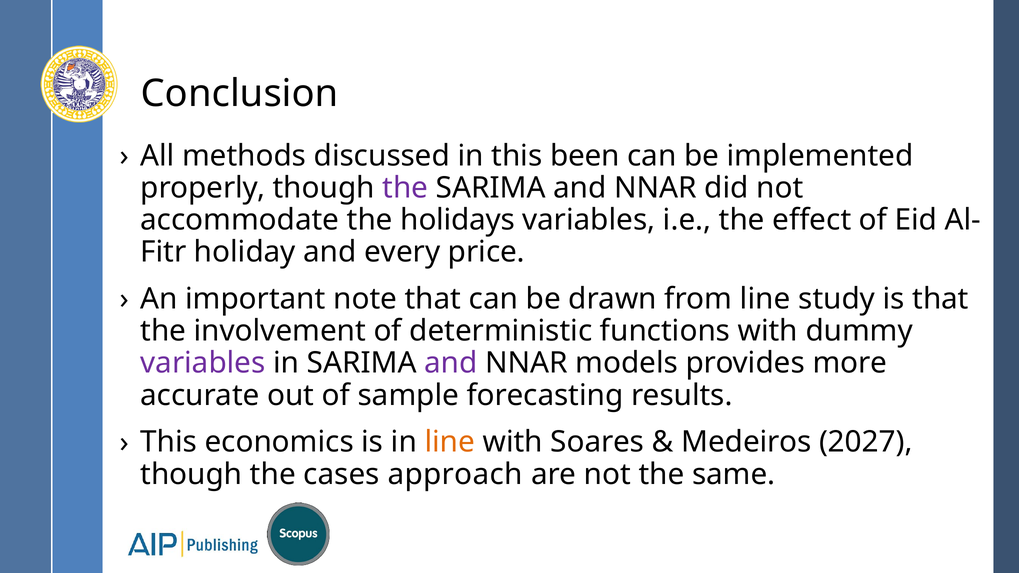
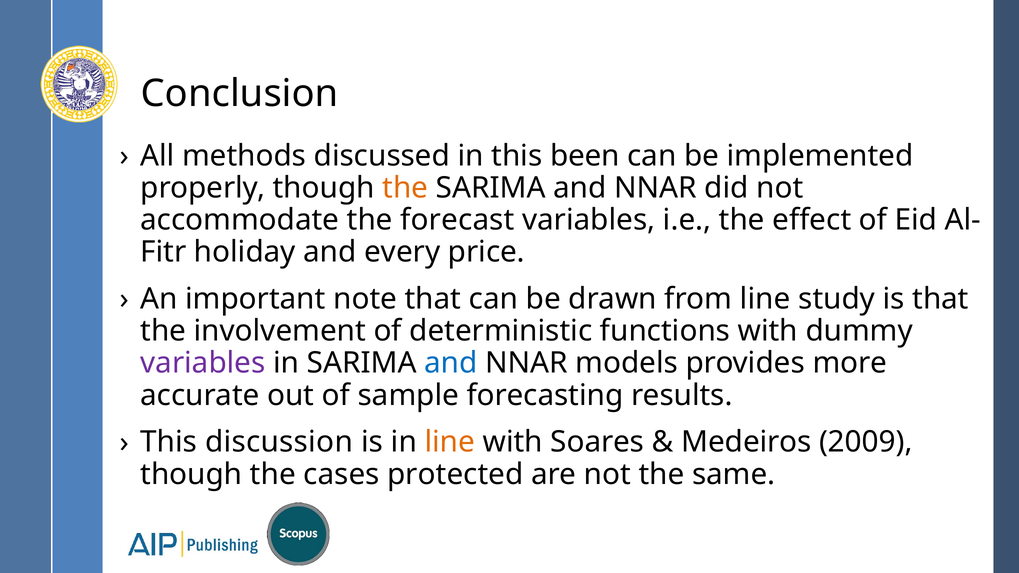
the colour: purple -> orange (405, 188)
holidays: holidays -> forecast (457, 220)
and colour: purple -> blue (451, 363)
economics: economics -> discussion (279, 442)
2027: 2027 -> 2009 (866, 442)
approach: approach -> protected (455, 475)
